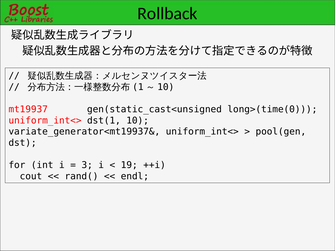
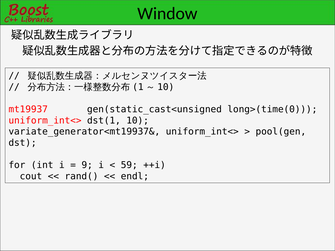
Rollback: Rollback -> Window (167, 14)
3: 3 -> 9 (87, 165)
19: 19 -> 59 (129, 165)
